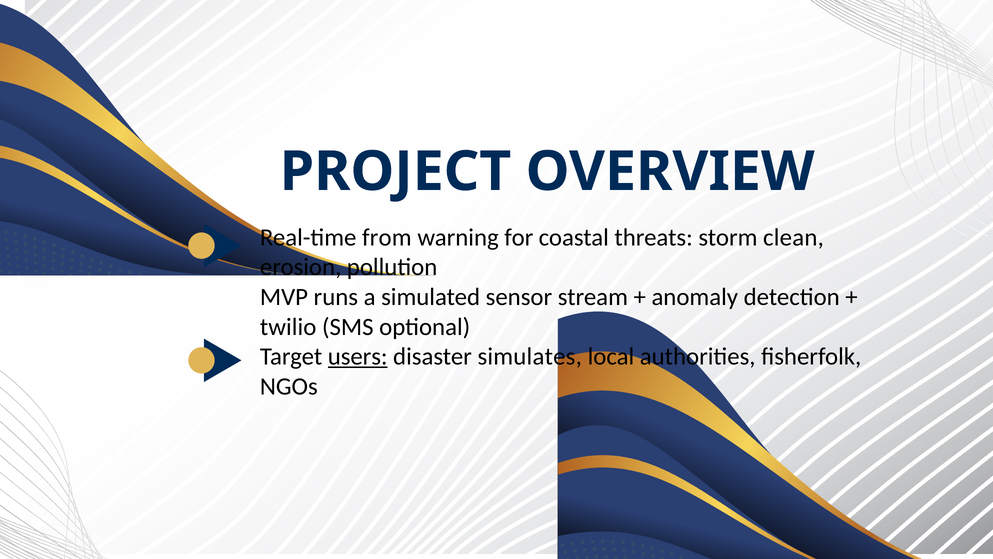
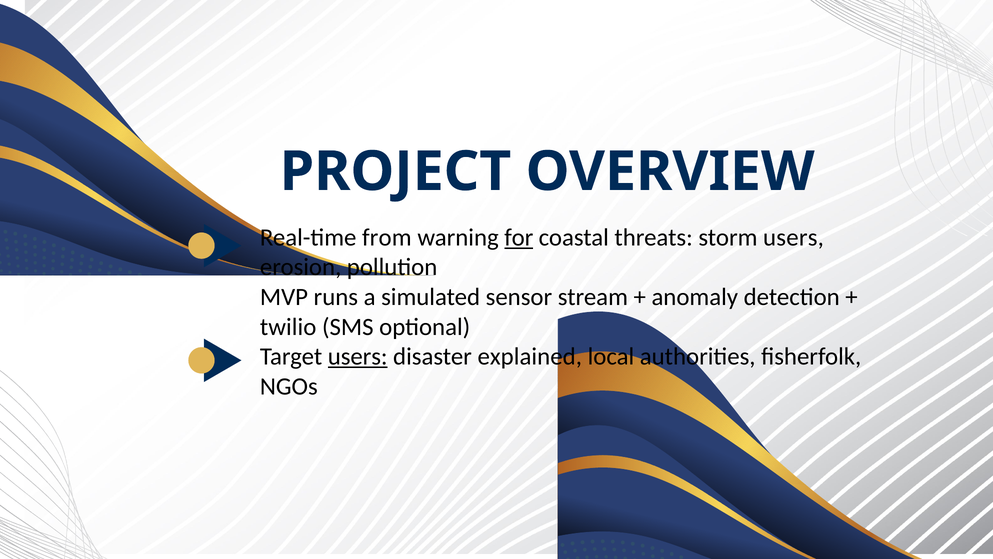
for underline: none -> present (519, 237)
storm clean: clean -> users (793, 237)
simulates: simulates -> explained (530, 356)
